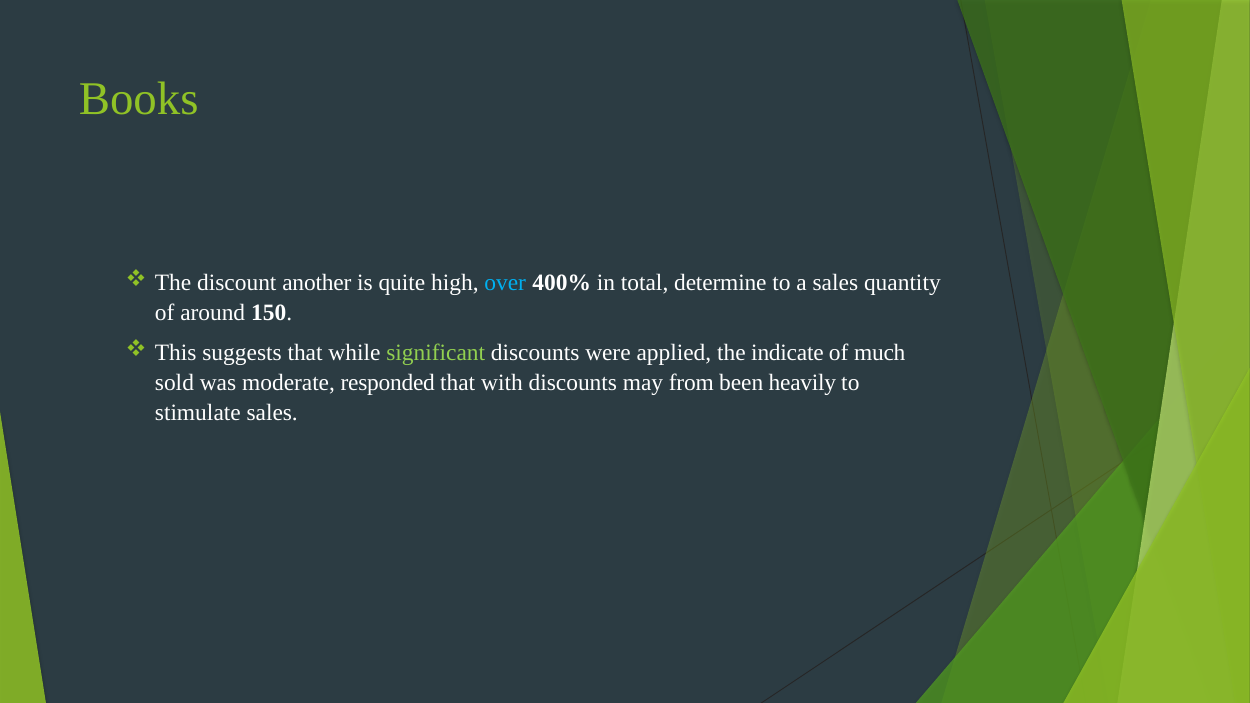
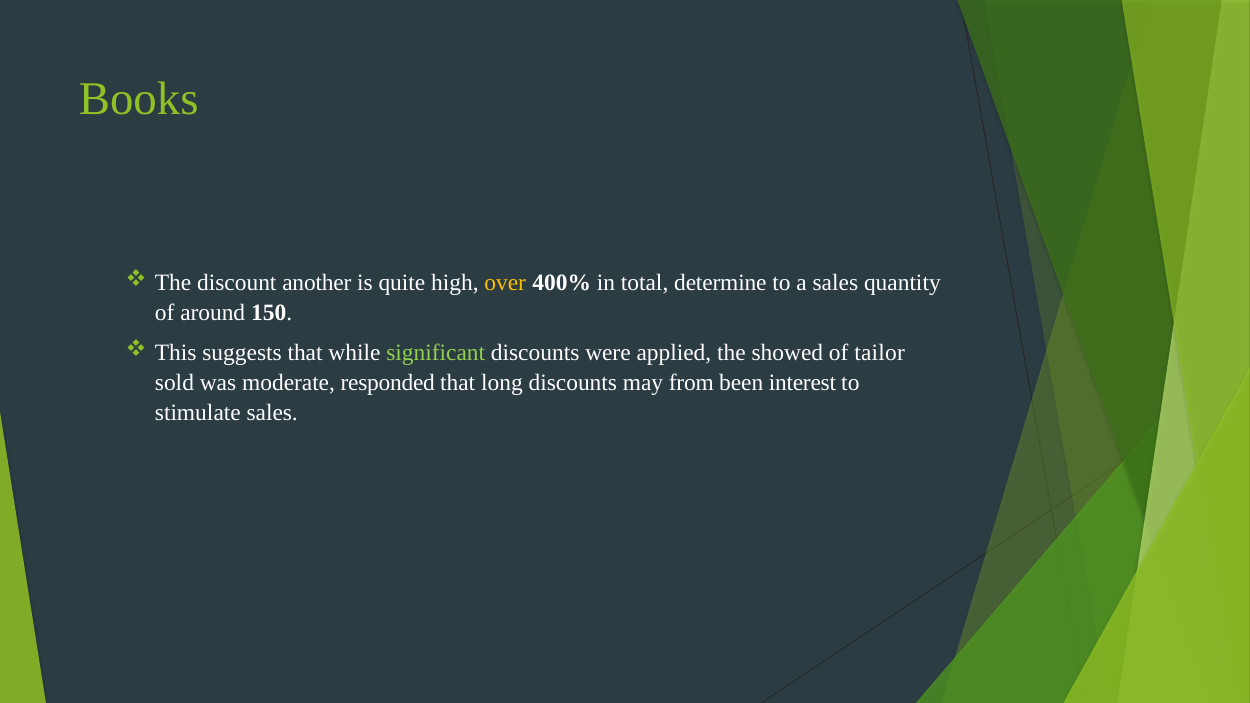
over colour: light blue -> yellow (505, 282)
indicate: indicate -> showed (787, 353)
much: much -> tailor (880, 353)
with: with -> long (502, 383)
heavily: heavily -> interest (802, 383)
